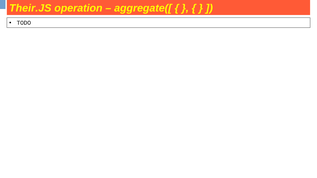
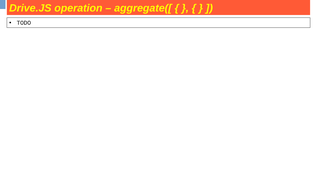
Their.JS: Their.JS -> Drive.JS (30, 8)
